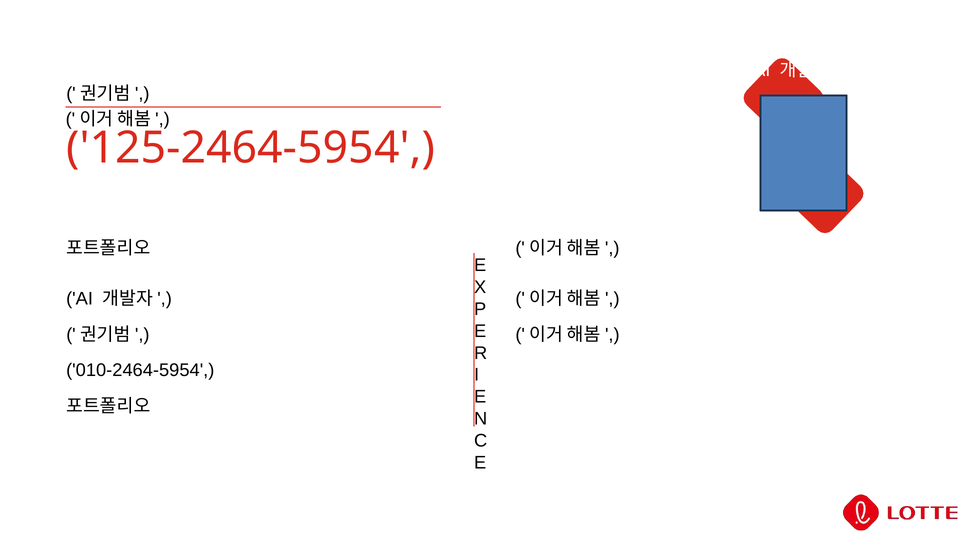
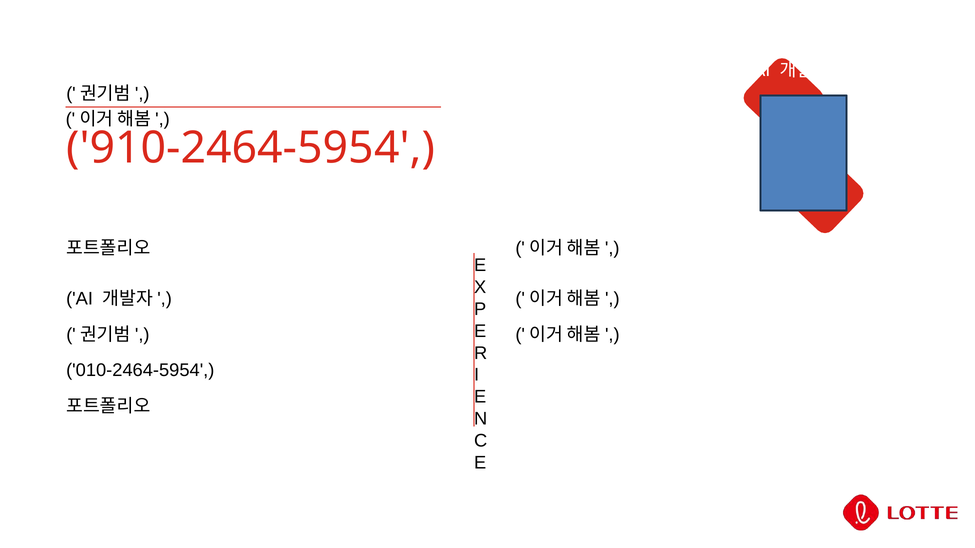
125-2464-5954: 125-2464-5954 -> 910-2464-5954 (251, 148)
